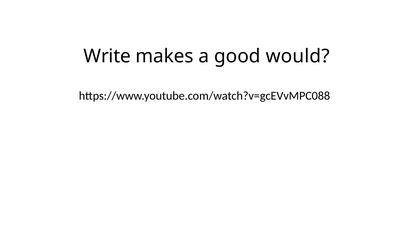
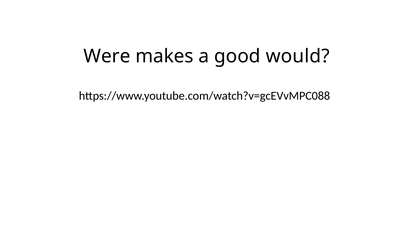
Write: Write -> Were (107, 56)
